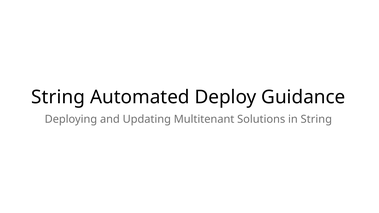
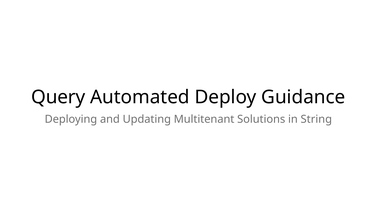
String: String -> Query (58, 97)
